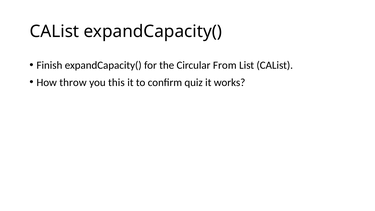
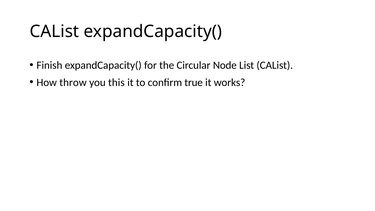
From: From -> Node (225, 65)
quiz: quiz -> true (194, 82)
